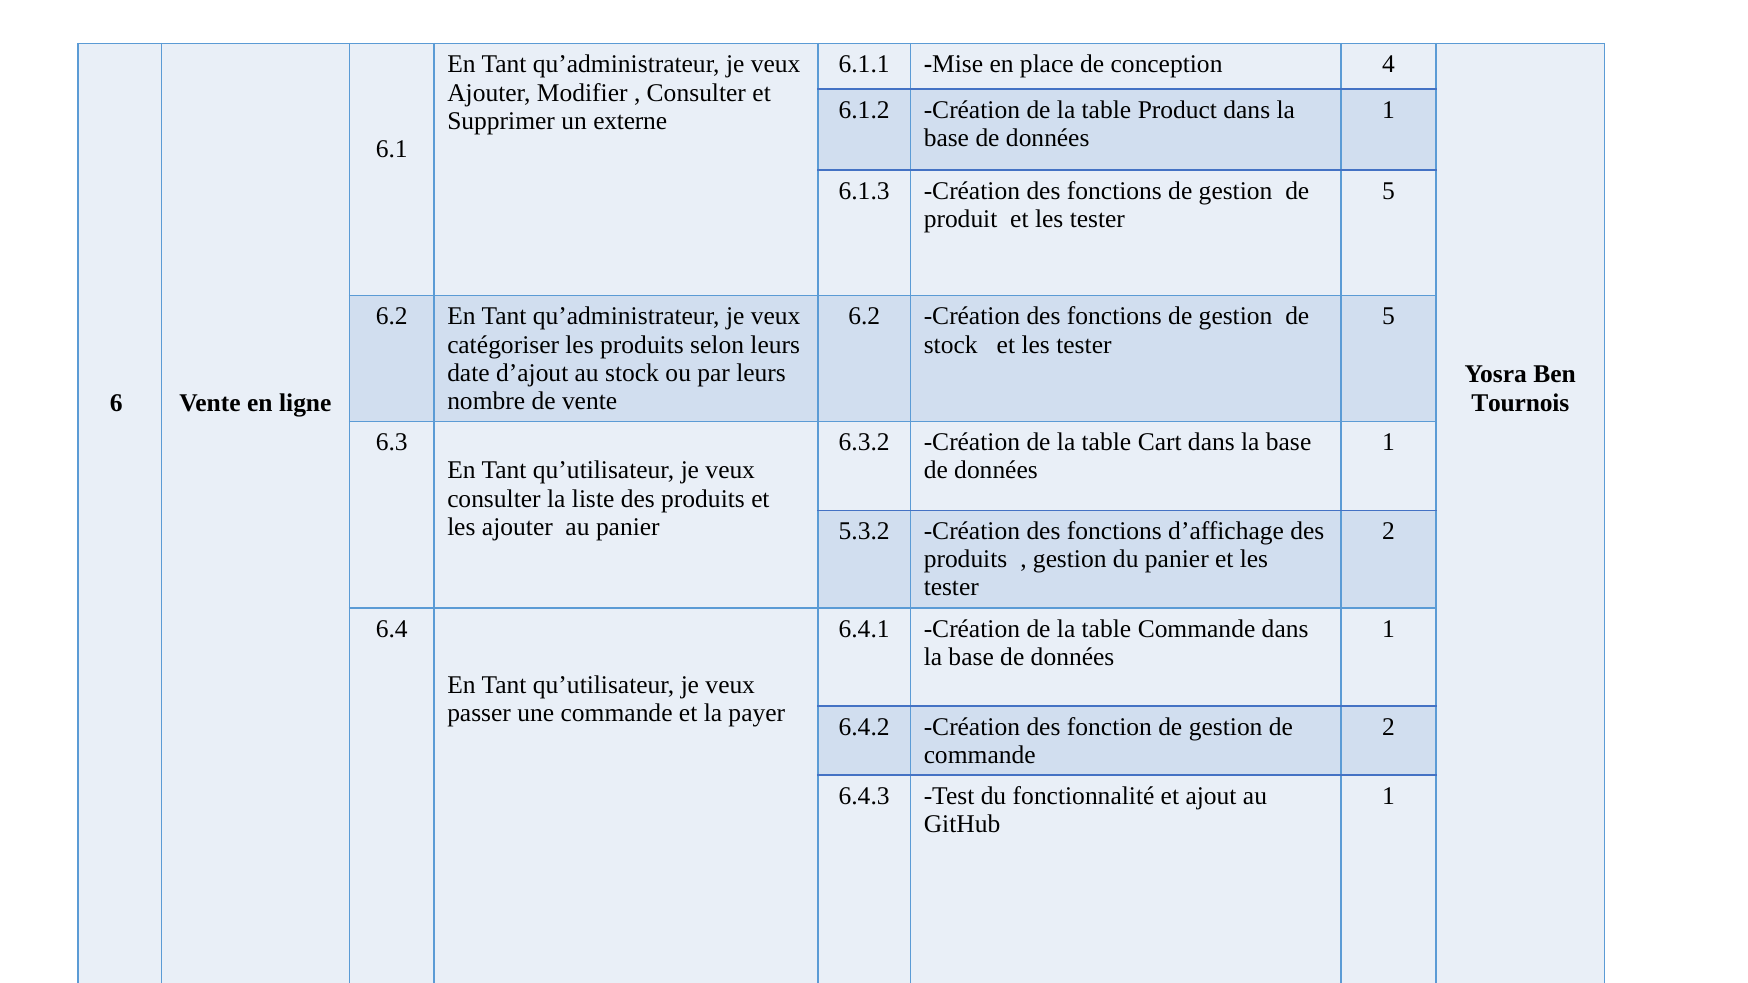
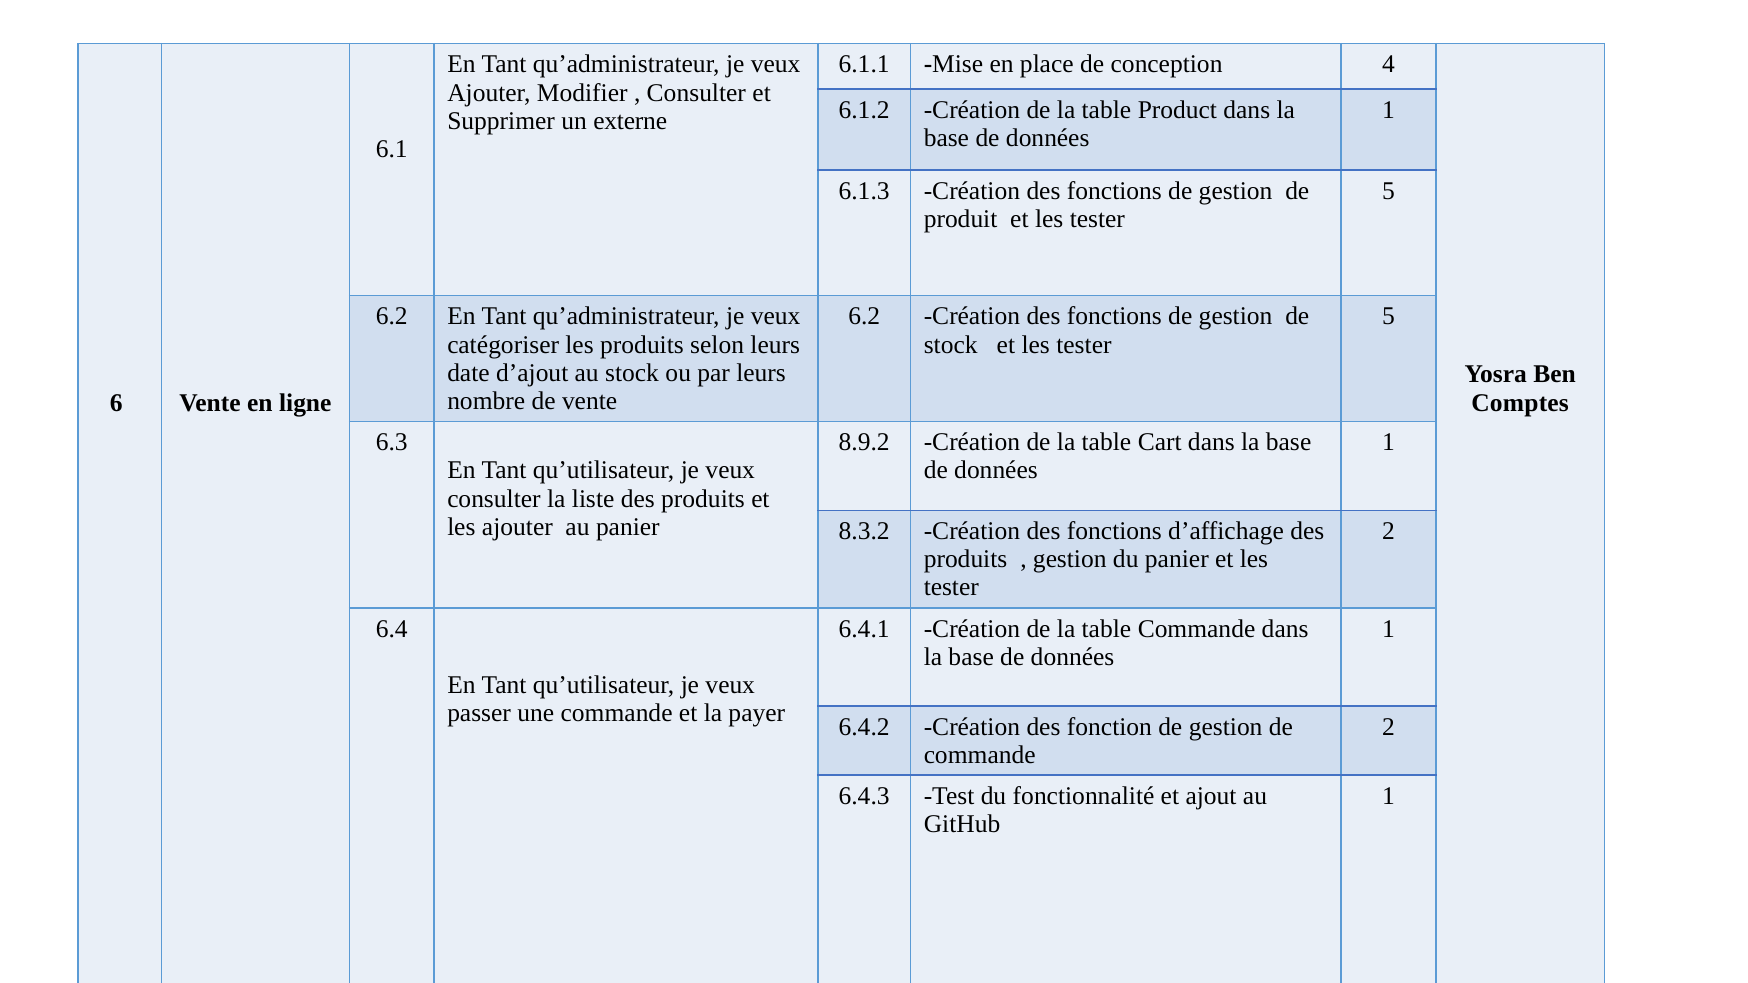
Tournois: Tournois -> Comptes (1520, 403)
6.3.2: 6.3.2 -> 8.9.2 (864, 442)
5.3.2: 5.3.2 -> 8.3.2 (864, 531)
